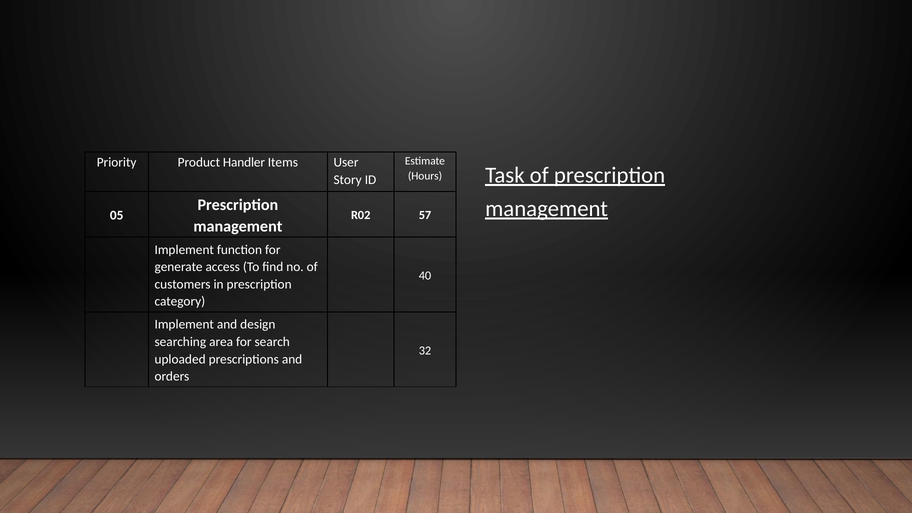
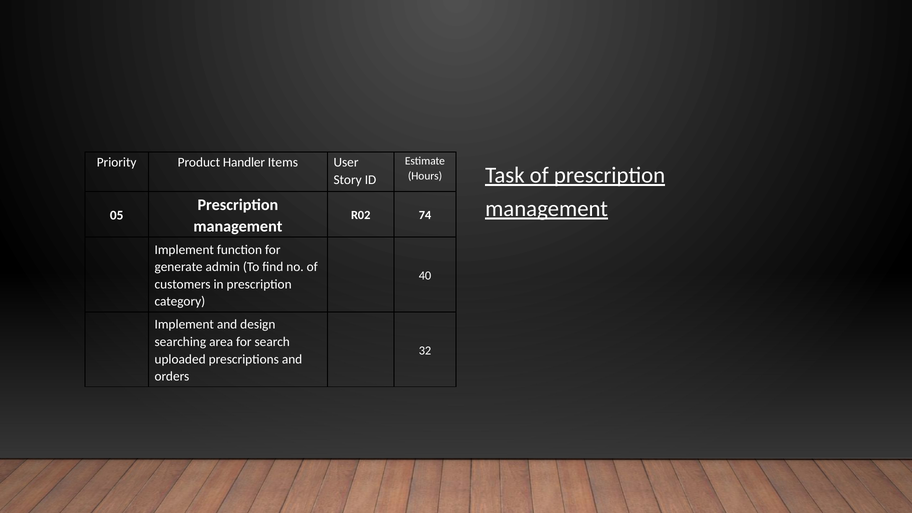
57: 57 -> 74 (425, 215)
access: access -> admin (223, 267)
